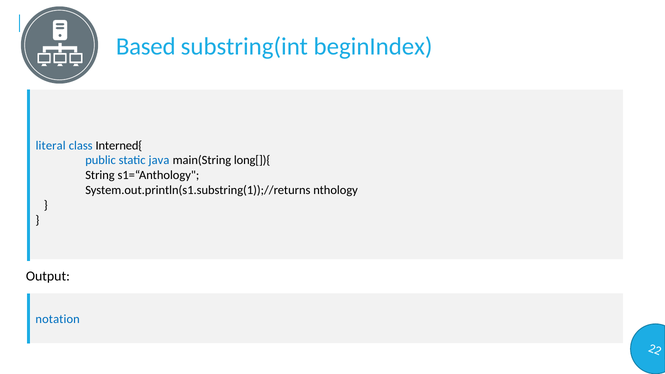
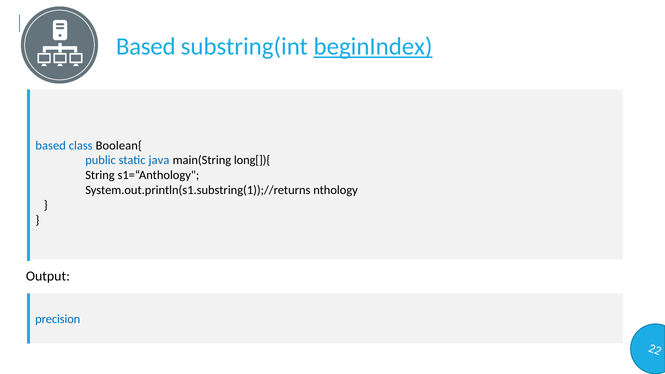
beginIndex underline: none -> present (373, 47)
literal: literal -> based (51, 145)
Interned{: Interned{ -> Boolean{ (119, 145)
notation: notation -> precision (58, 319)
